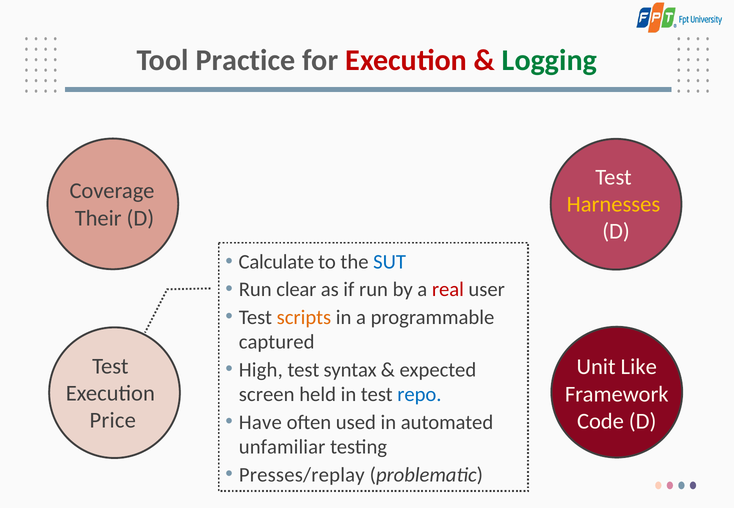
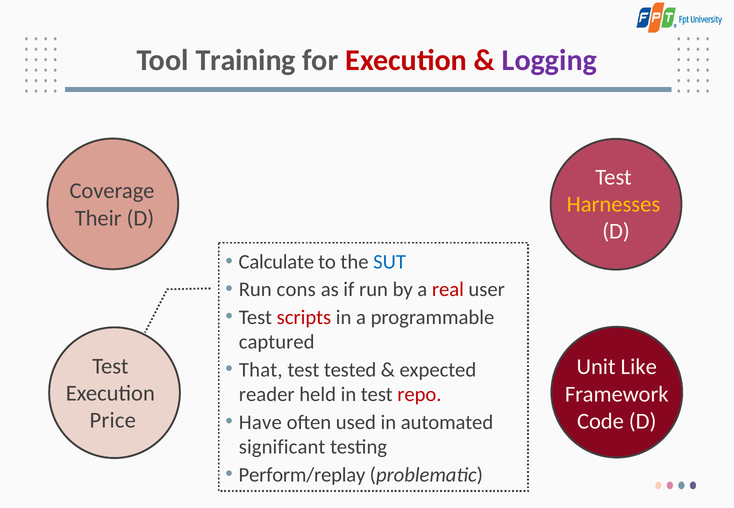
Practice: Practice -> Training (246, 60)
Logging colour: green -> purple (549, 60)
clear: clear -> cons (296, 290)
scripts colour: orange -> red (304, 317)
High: High -> That (261, 370)
syntax: syntax -> tested (350, 370)
screen: screen -> reader (267, 395)
repo colour: blue -> red (419, 395)
unfamiliar: unfamiliar -> significant (282, 447)
Presses/replay: Presses/replay -> Perform/replay (302, 475)
